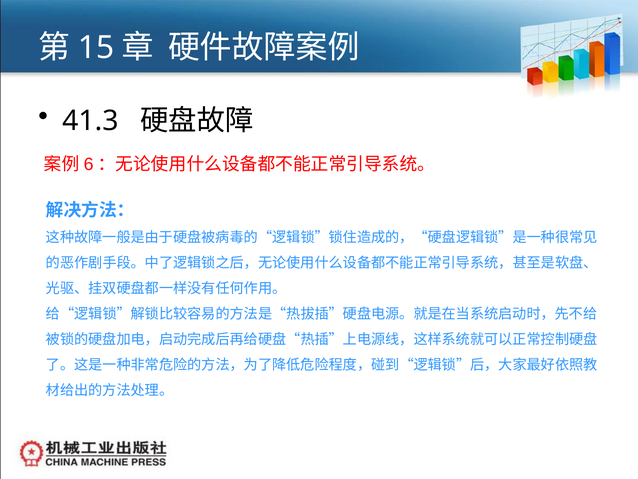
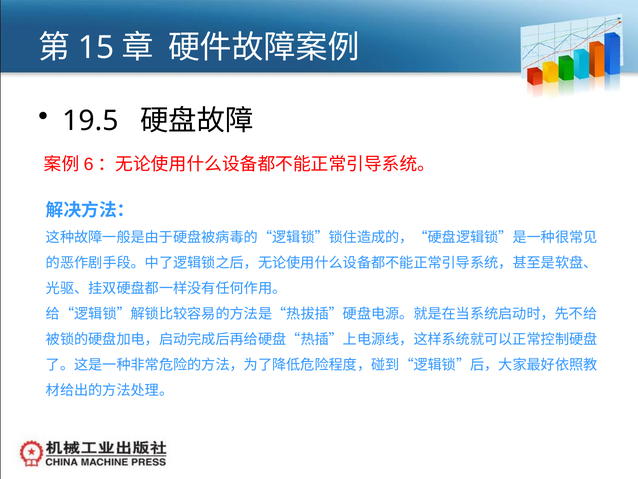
41.3: 41.3 -> 19.5 (90, 121)
